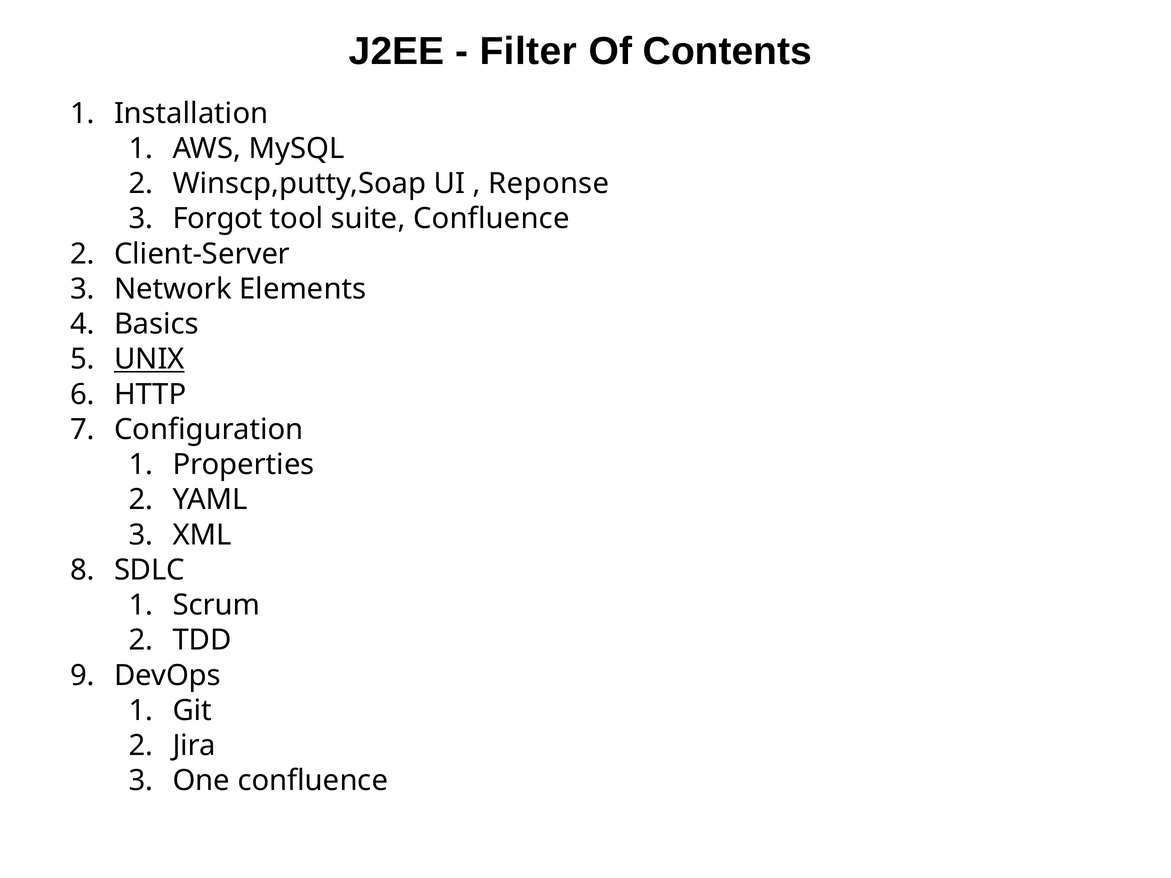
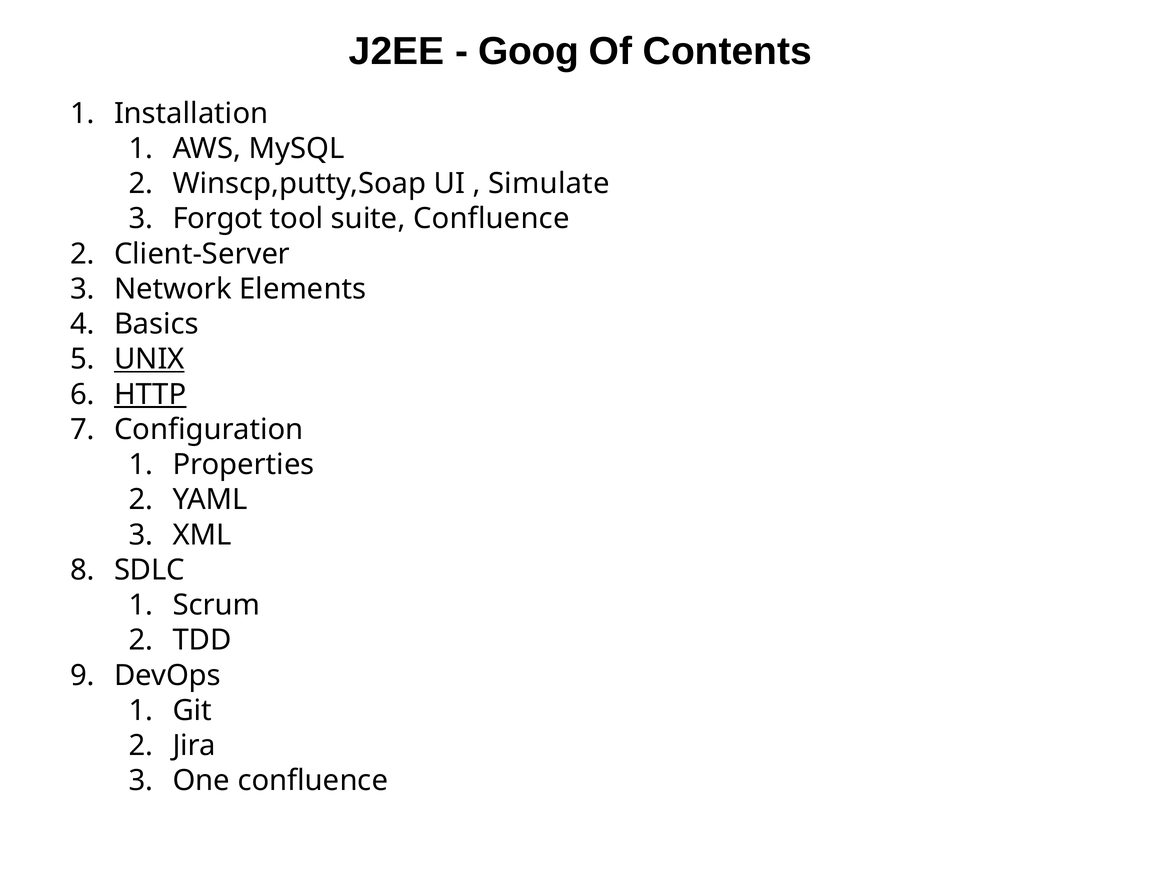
Filter: Filter -> Goog (529, 52)
Reponse: Reponse -> Simulate (549, 184)
HTTP underline: none -> present (150, 395)
